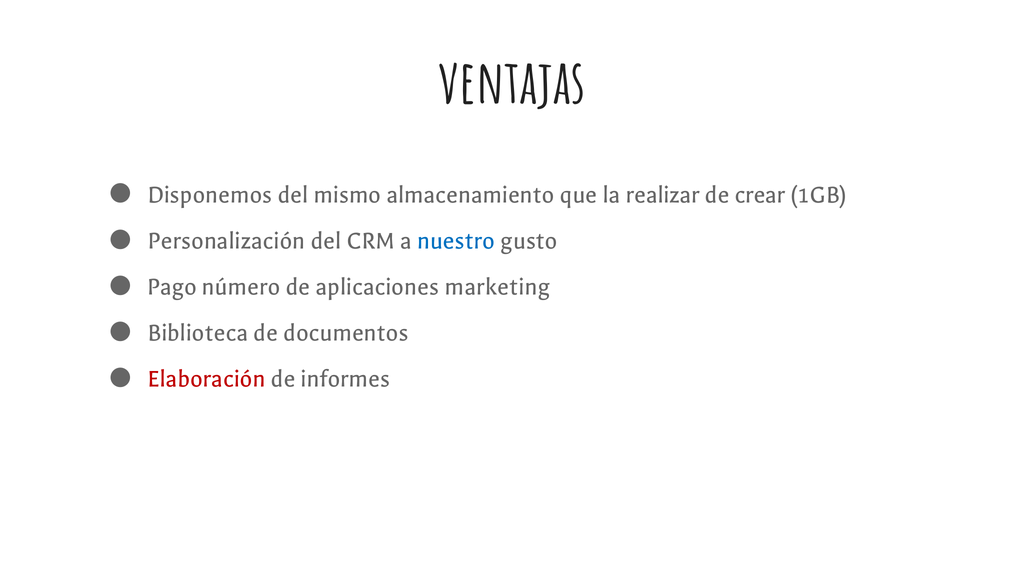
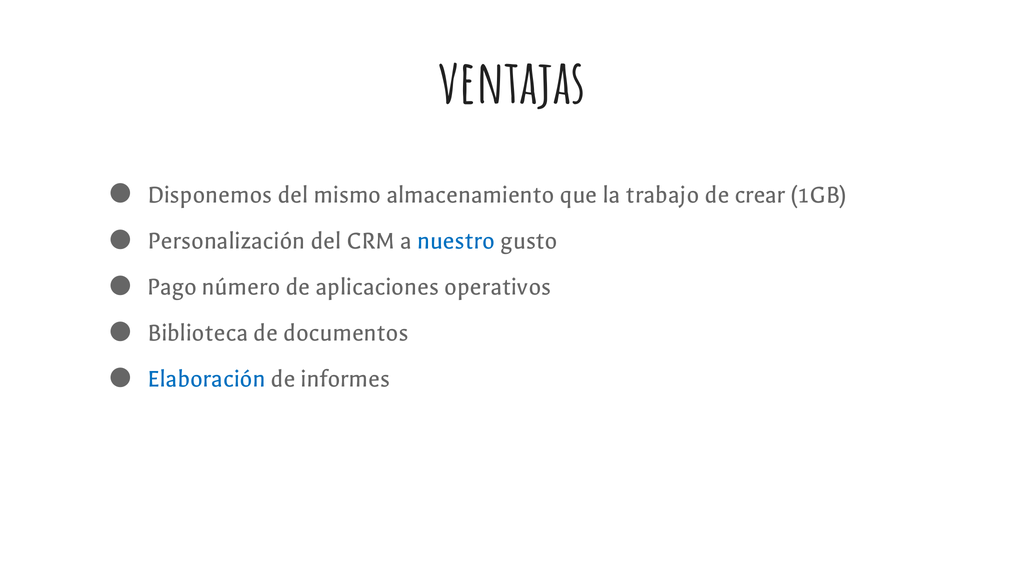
realizar: realizar -> trabajo (663, 194)
marketing: marketing -> operativos (498, 286)
Elaboración colour: red -> blue (207, 378)
